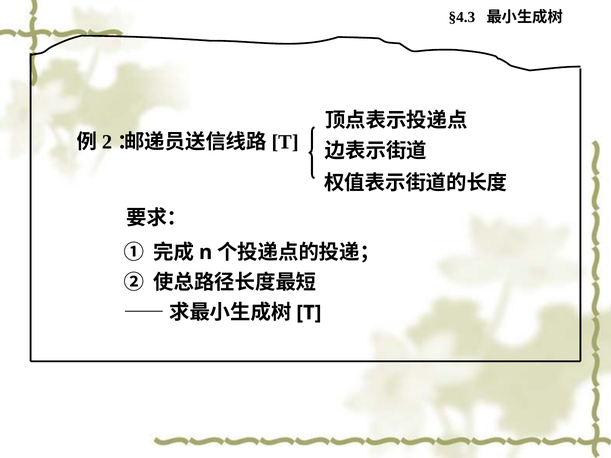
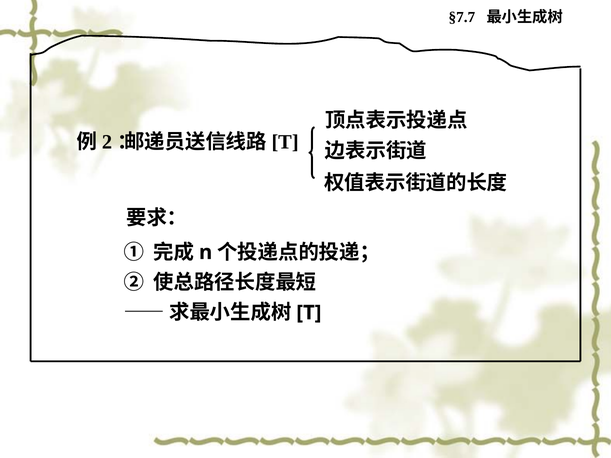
§4.3: §4.3 -> §7.7 (462, 17)
